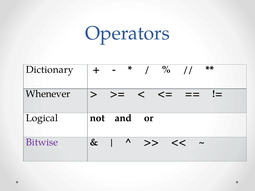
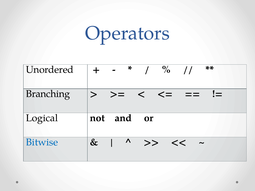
Dictionary: Dictionary -> Unordered (50, 70)
Whenever: Whenever -> Branching (48, 94)
Bitwise colour: purple -> blue (42, 142)
